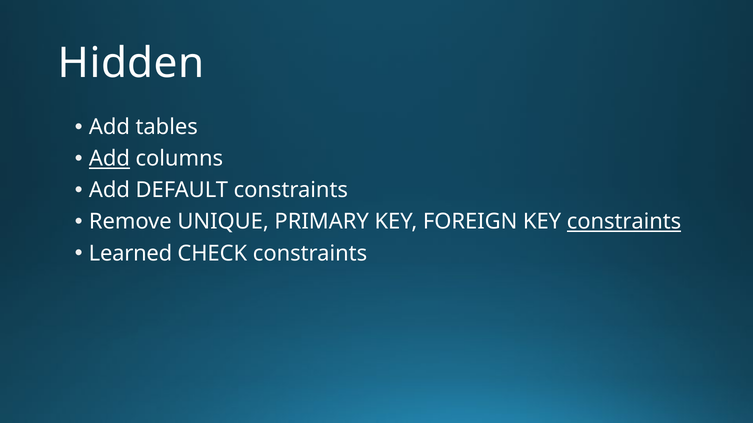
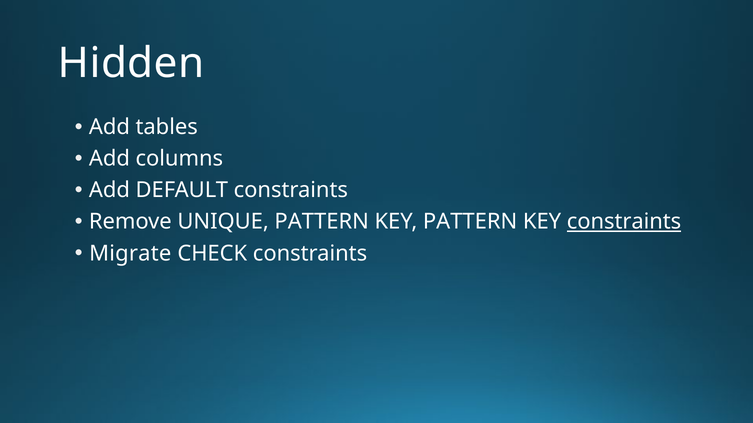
Add underline: present -> none (109, 159)
UNIQUE PRIMARY: PRIMARY -> PATTERN (322, 222)
KEY FOREIGN: FOREIGN -> PATTERN (470, 222)
Learned: Learned -> Migrate (130, 254)
